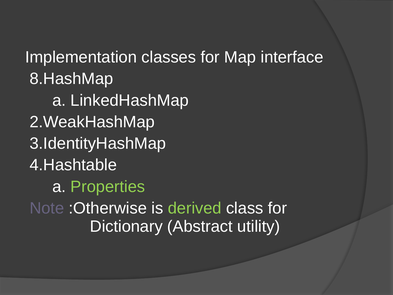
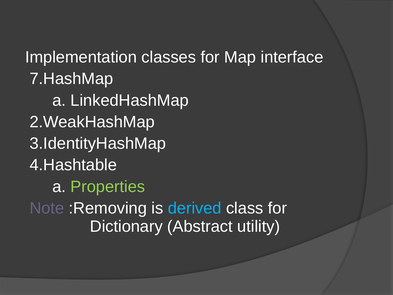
8.HashMap: 8.HashMap -> 7.HashMap (71, 79)
:Otherwise: :Otherwise -> :Removing (108, 208)
derived colour: light green -> light blue (195, 208)
